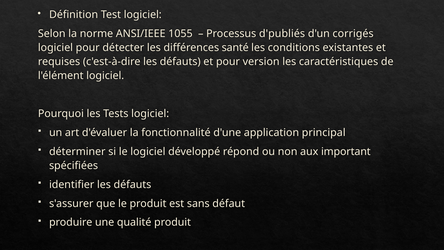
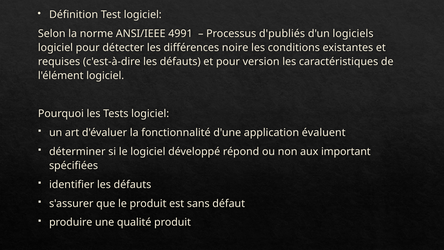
1055: 1055 -> 4991 (180, 34)
corrigés: corrigés -> logiciels (353, 34)
santé: santé -> noire (235, 48)
principal: principal -> évaluent (324, 133)
